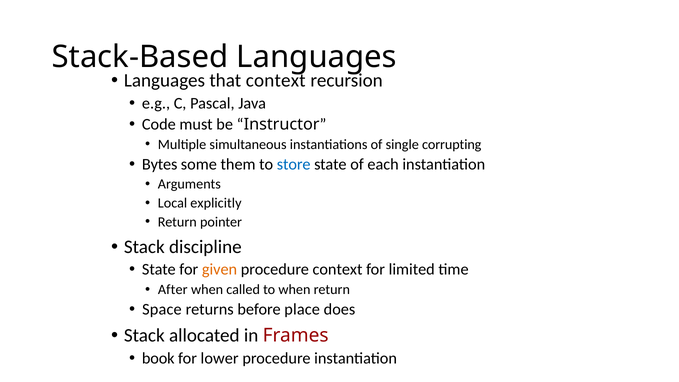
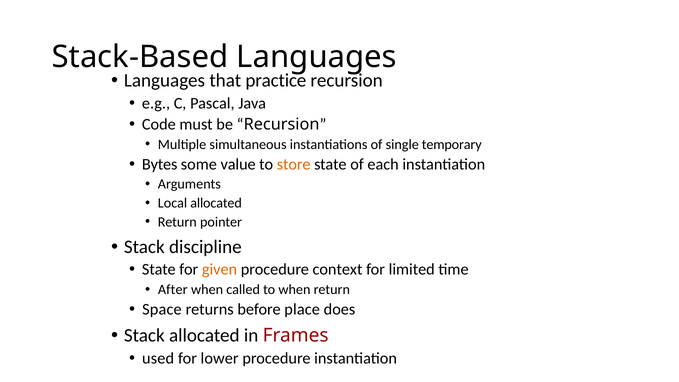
that context: context -> practice (276, 81)
Instructor: Instructor -> Recursion (282, 124)
corrupting: corrupting -> temporary (452, 144)
them: them -> value (238, 164)
store colour: blue -> orange (294, 164)
Local explicitly: explicitly -> allocated (216, 203)
book: book -> used (158, 358)
